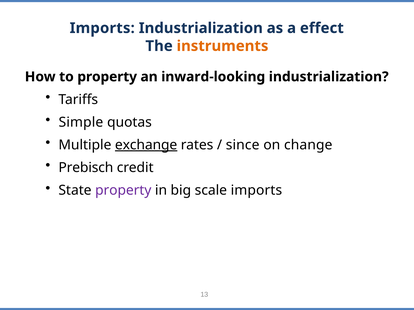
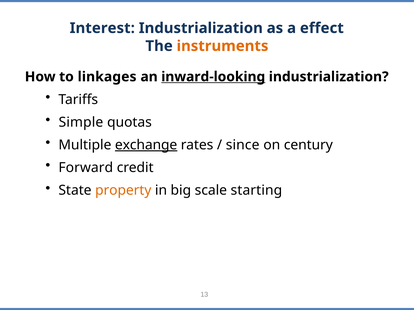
Imports: Imports -> Interest (102, 28)
to property: property -> linkages (107, 77)
inward-looking underline: none -> present (213, 77)
change: change -> century (308, 145)
Prebisch: Prebisch -> Forward (86, 168)
property colour: purple -> orange (123, 191)
scale imports: imports -> starting (256, 191)
